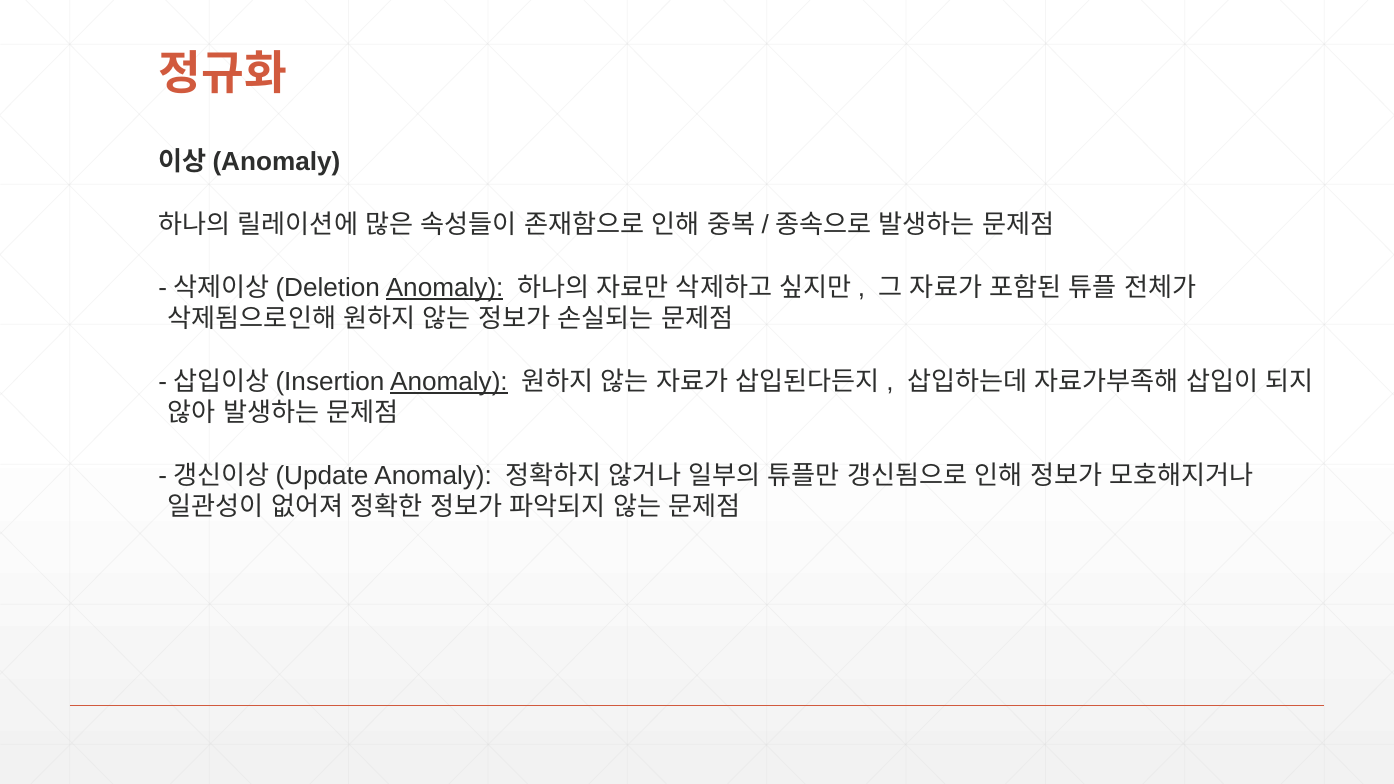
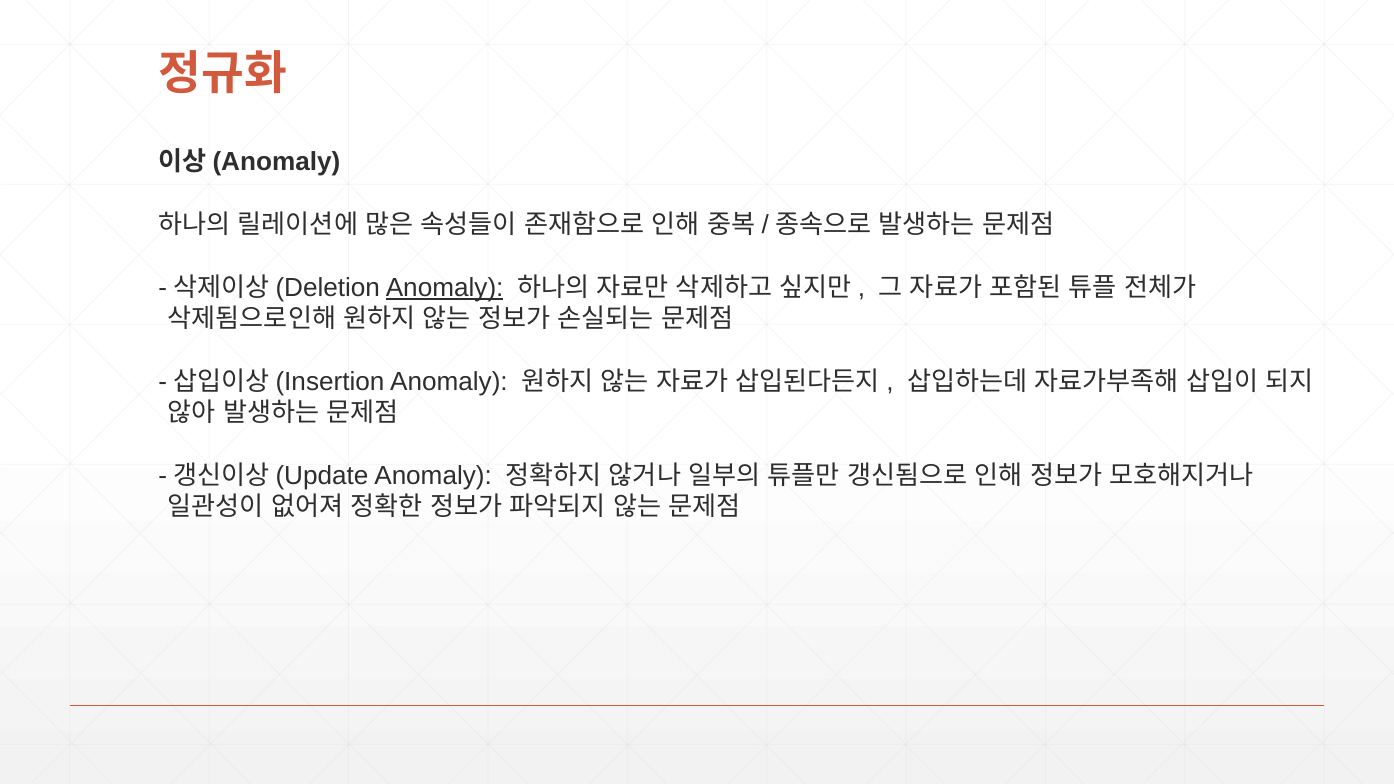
Anomaly underline: present -> none (449, 382)
